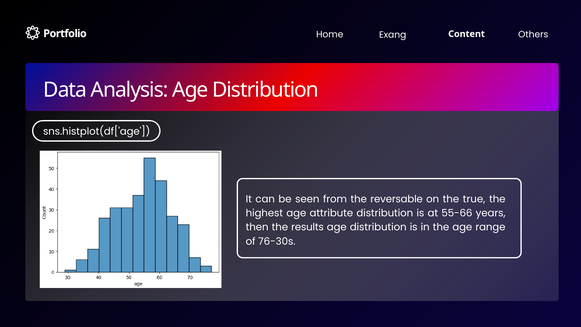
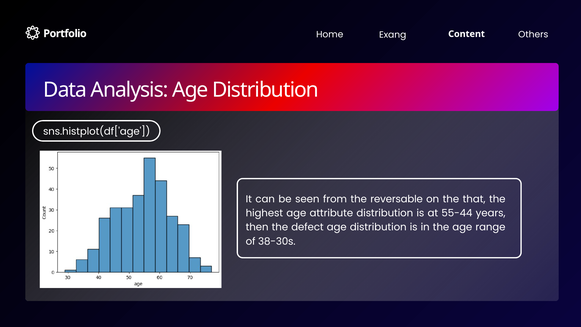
true: true -> that (474, 199)
55-66: 55-66 -> 55-44 (457, 213)
results: results -> defect (307, 227)
76-30s: 76-30s -> 38-30s (277, 241)
